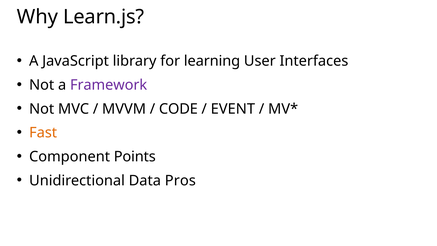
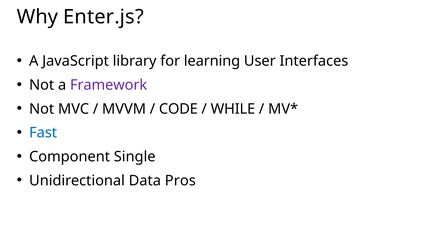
Learn.js: Learn.js -> Enter.js (104, 17)
EVENT: EVENT -> WHILE (233, 109)
Fast colour: orange -> blue (43, 133)
Points: Points -> Single (135, 157)
